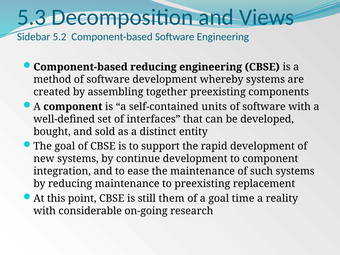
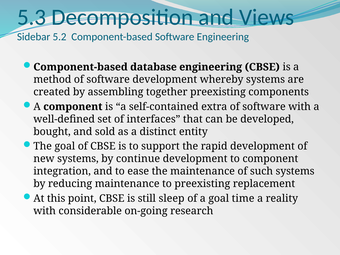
Component-based reducing: reducing -> database (154, 67)
units: units -> extra (214, 107)
them: them -> sleep (172, 198)
